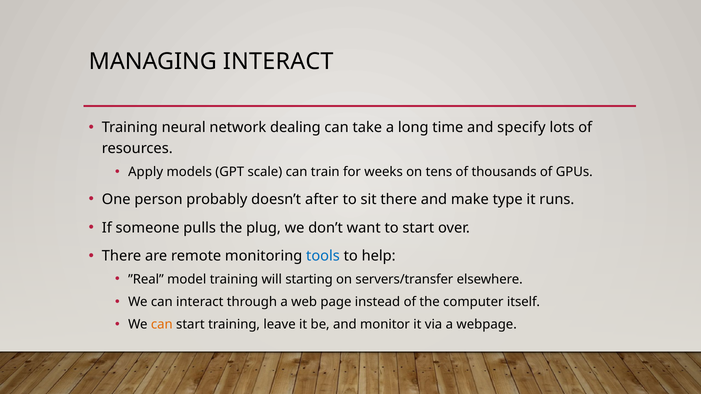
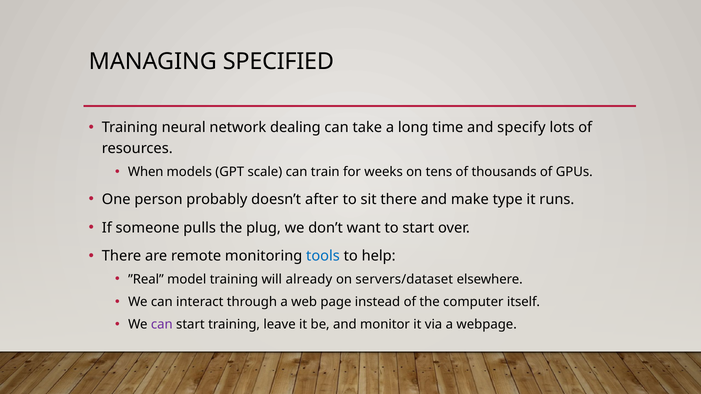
MANAGING INTERACT: INTERACT -> SPECIFIED (278, 61)
Apply: Apply -> When (146, 172)
starting: starting -> already (309, 280)
servers/transfer: servers/transfer -> servers/dataset (404, 280)
can colour: orange -> purple (162, 325)
